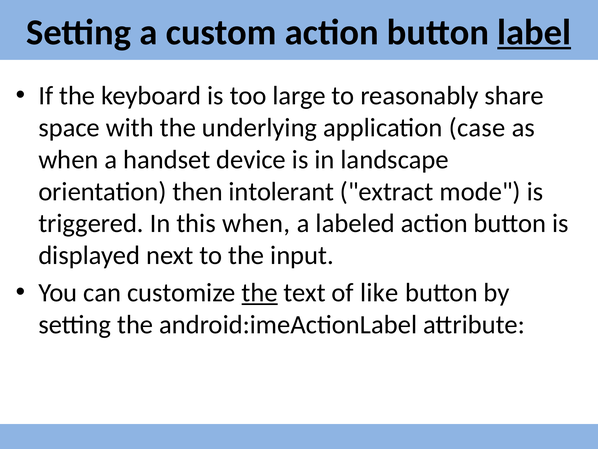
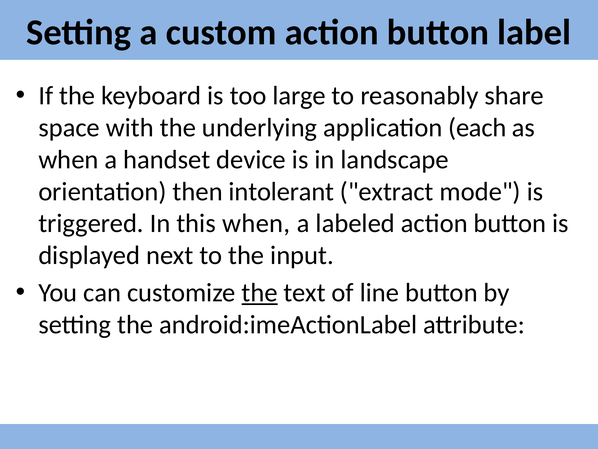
label underline: present -> none (534, 32)
case: case -> each (477, 127)
like: like -> line (379, 292)
